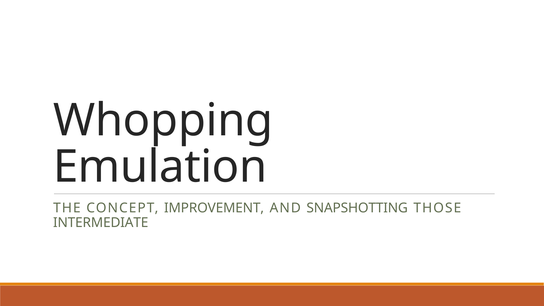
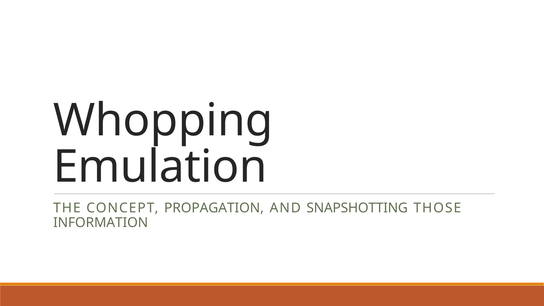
IMPROVEMENT: IMPROVEMENT -> PROPAGATION (214, 208)
INTERMEDIATE: INTERMEDIATE -> INFORMATION (101, 223)
